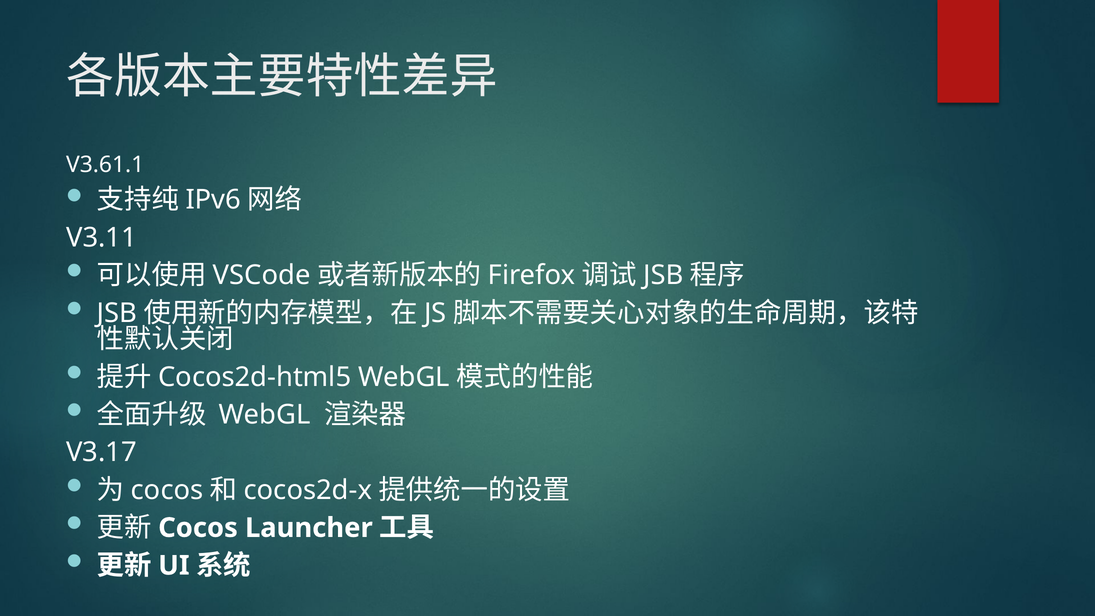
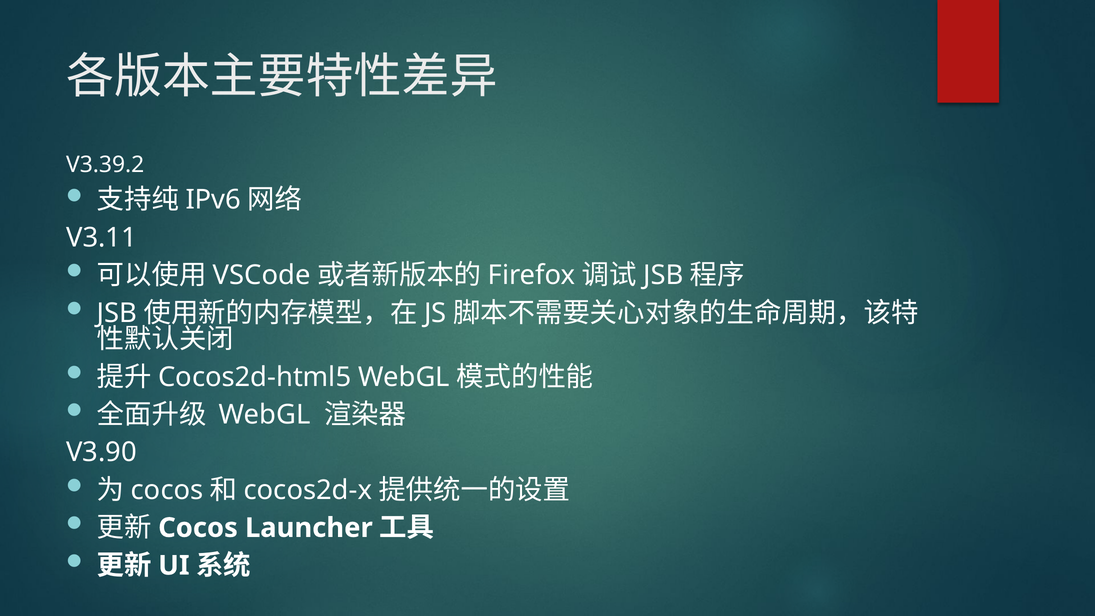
V3.61.1: V3.61.1 -> V3.39.2 (105, 165)
V3.17: V3.17 -> V3.90 (101, 452)
